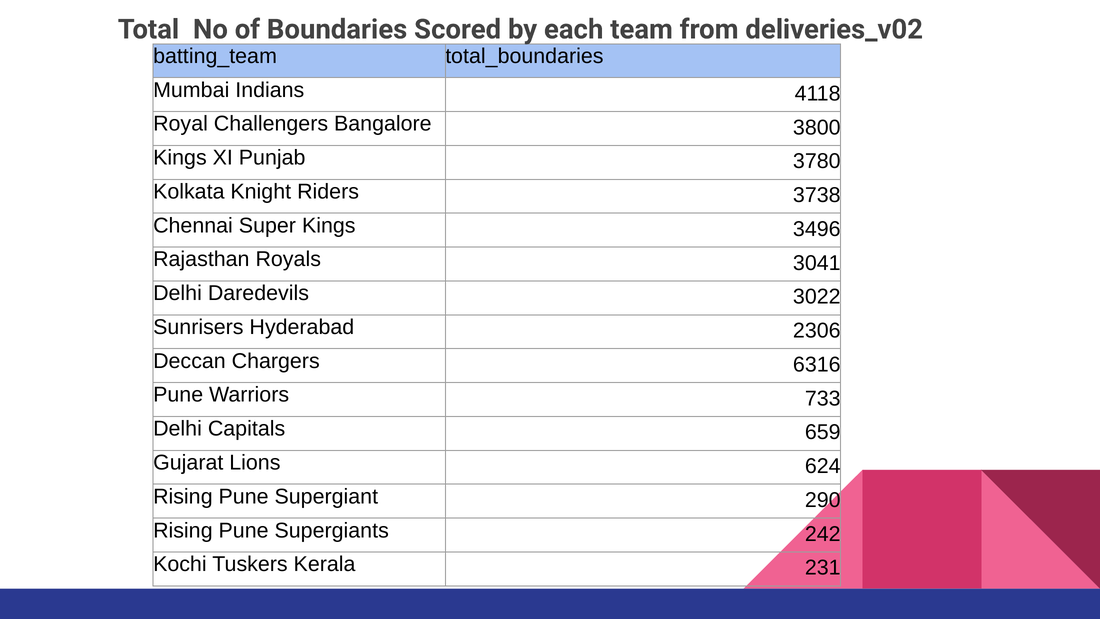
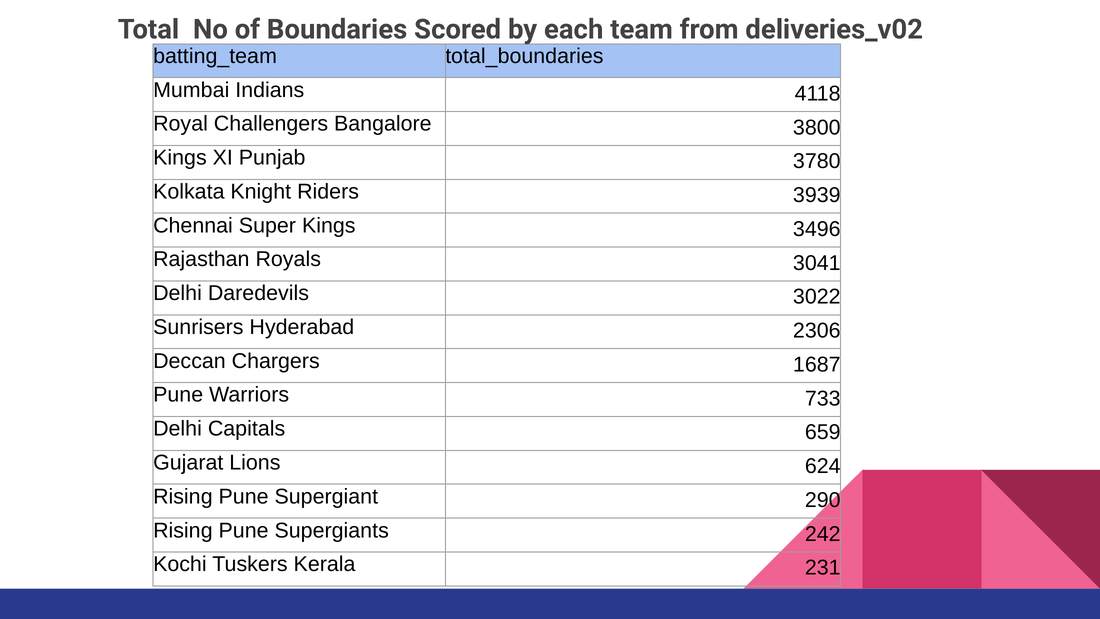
3738: 3738 -> 3939 (817, 195)
6316: 6316 -> 1687 (817, 365)
